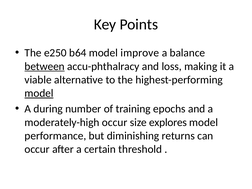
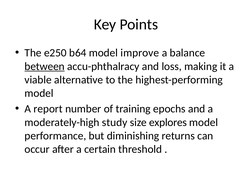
model underline: present -> none (39, 93)
during: during -> report (48, 109)
moderately-high occur: occur -> study (115, 122)
